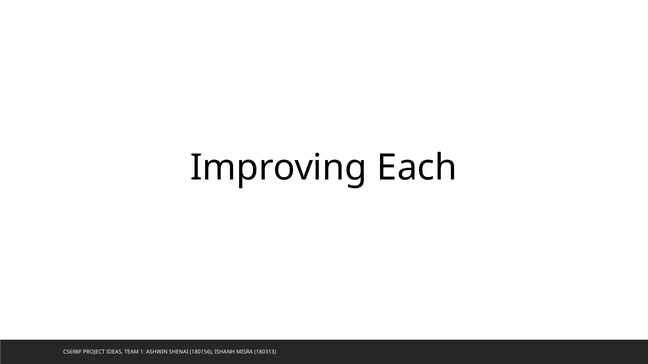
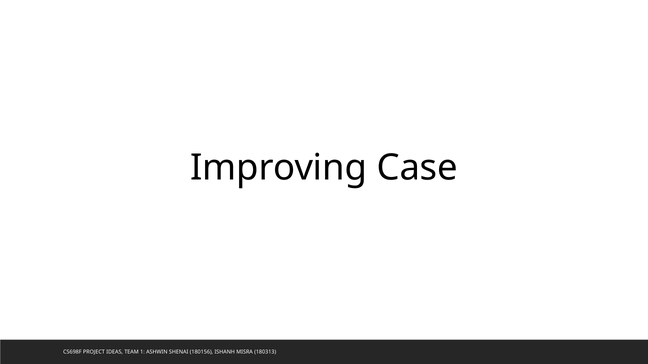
Each: Each -> Case (417, 168)
